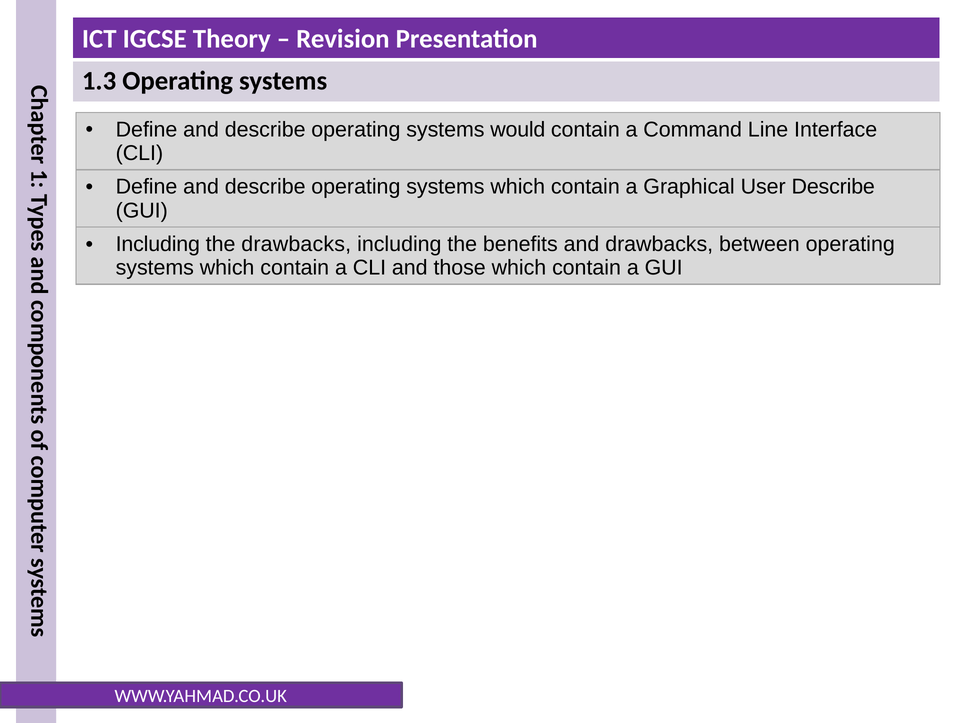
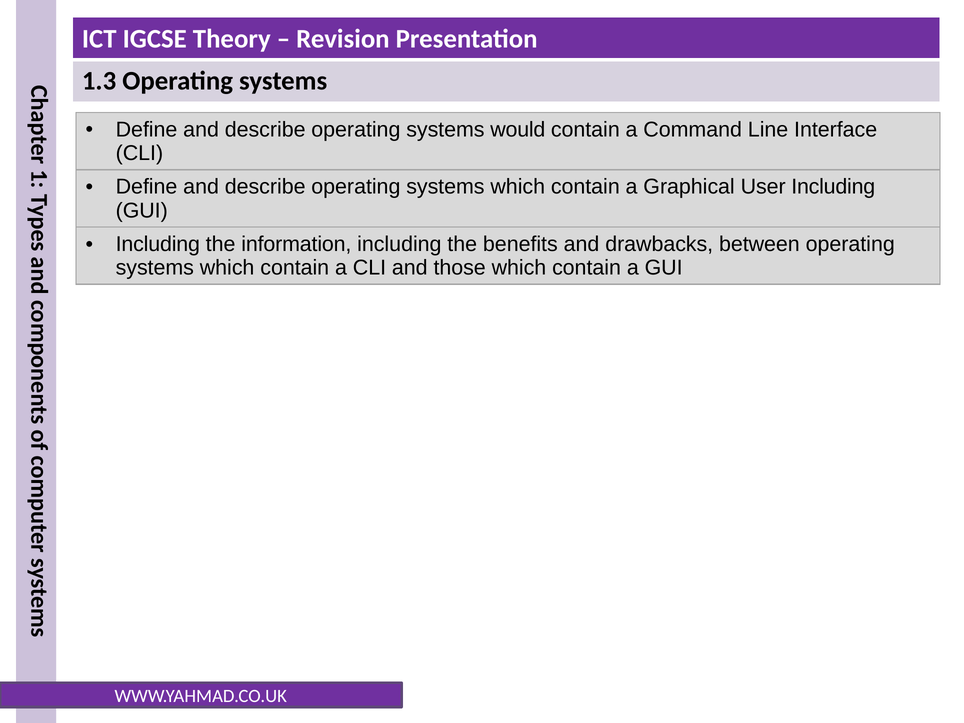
User Describe: Describe -> Including (833, 187)
the drawbacks: drawbacks -> information (296, 244)
